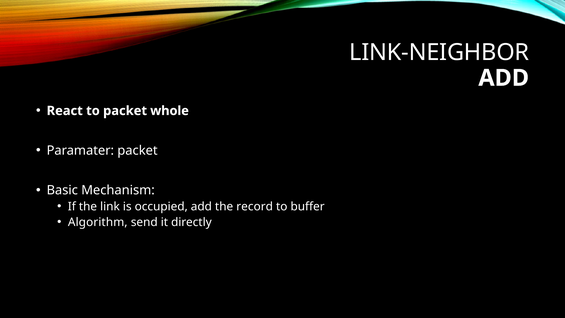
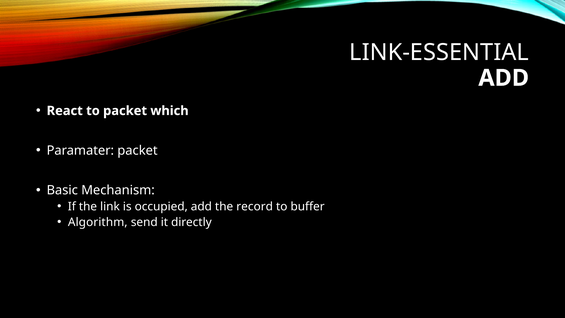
LINK-NEIGHBOR: LINK-NEIGHBOR -> LINK-ESSENTIAL (439, 53)
whole: whole -> which (170, 111)
